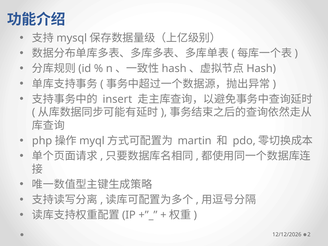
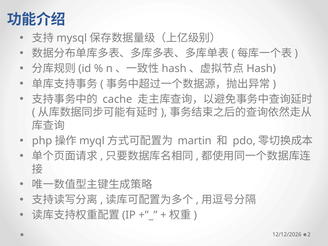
insert: insert -> cache (117, 99)
